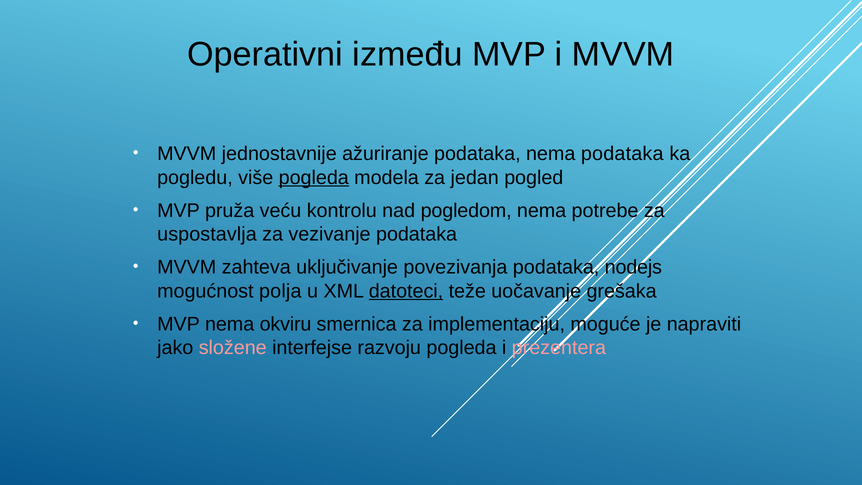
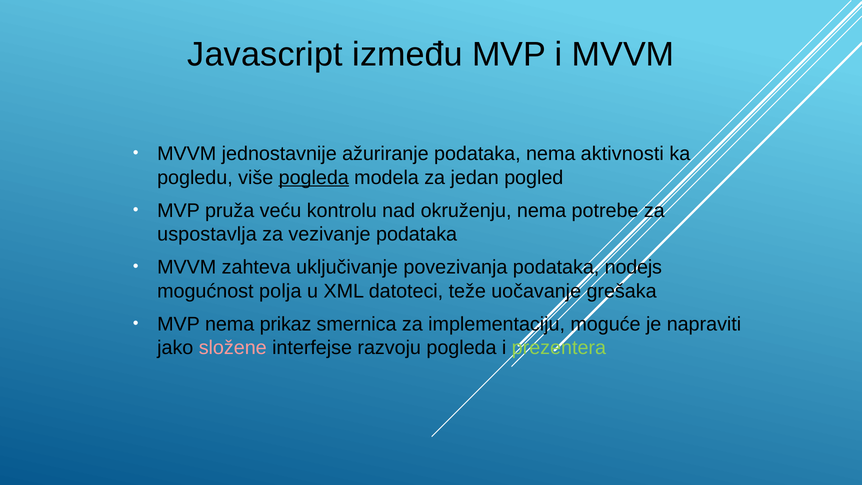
Operativni: Operativni -> Javascript (265, 54)
nema podataka: podataka -> aktivnosti (622, 154)
pogledom: pogledom -> okruženju (466, 210)
datoteci underline: present -> none (406, 291)
okviru: okviru -> prikaz (286, 324)
prezentera colour: pink -> light green (559, 348)
